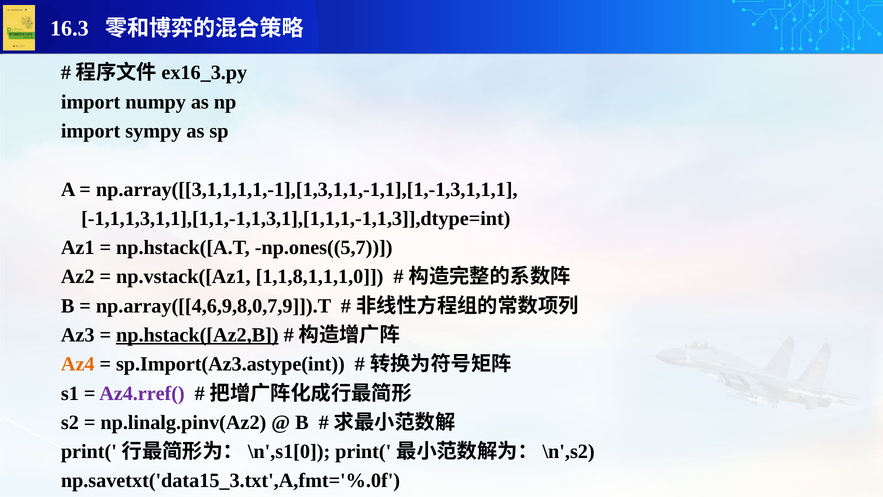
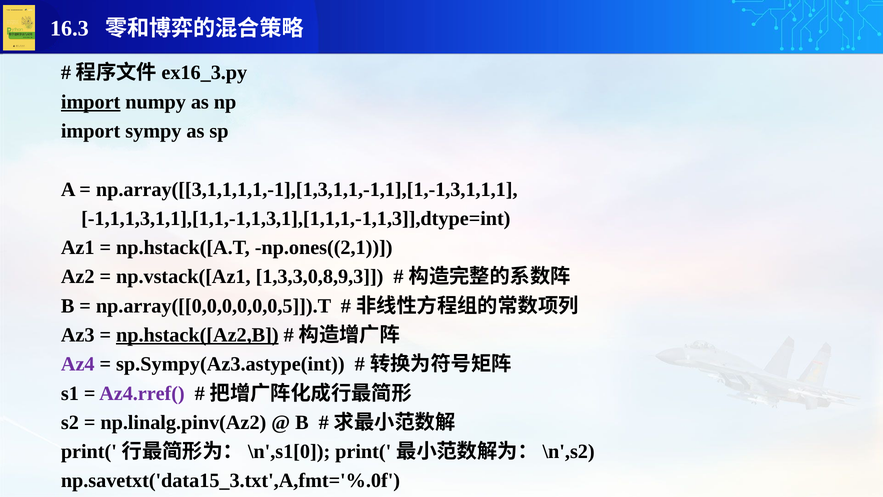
import underline: none -> present (91, 102)
np.ones((5,7: np.ones((5,7 -> np.ones((2,1 (324, 248)
1,1,8,1,1,1,0: 1,1,8,1,1,1,0 -> 1,3,3,0,8,9,3 (320, 277)
np.array([[4,6,9,8,0,7,9]]).T: np.array([[4,6,9,8,0,7,9]]).T -> np.array([[0,0,0,0,0,0,5]]).T (214, 306)
Az4 colour: orange -> purple (78, 364)
sp.Import(Az3.astype(int: sp.Import(Az3.astype(int -> sp.Sympy(Az3.astype(int (230, 364)
